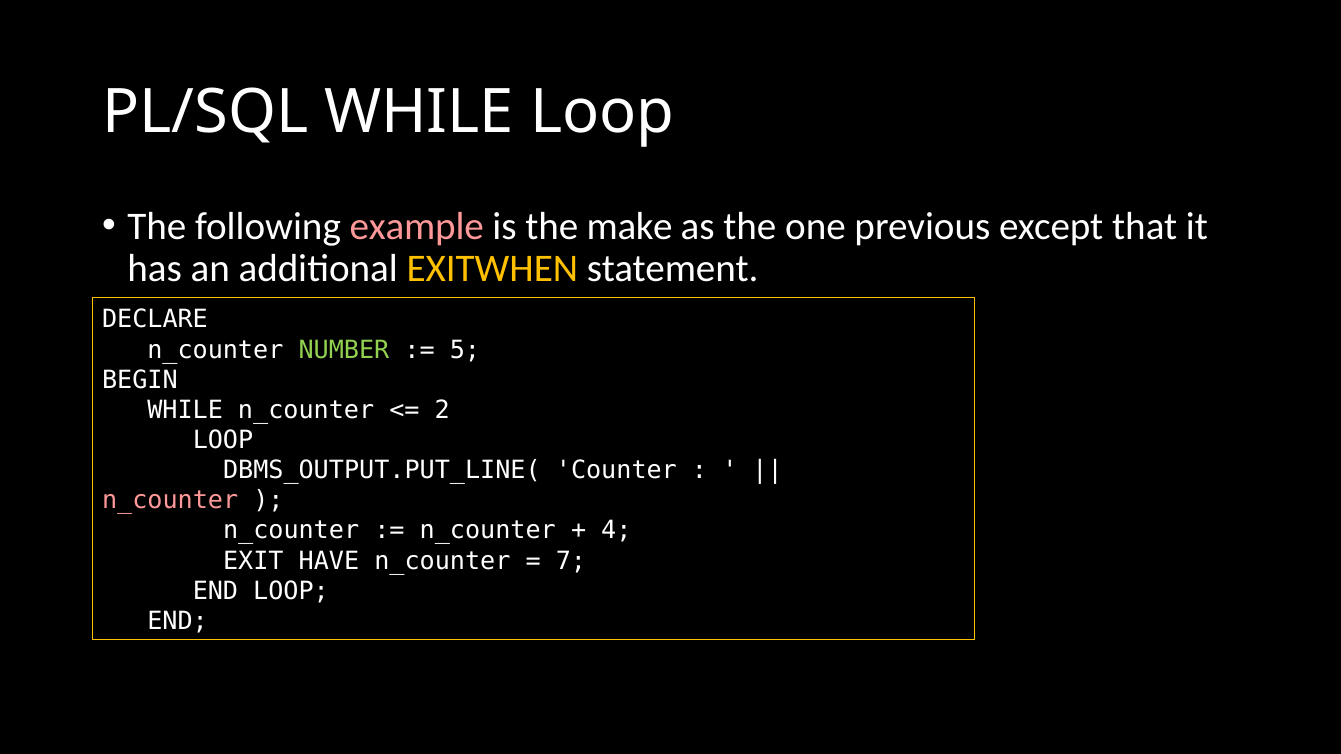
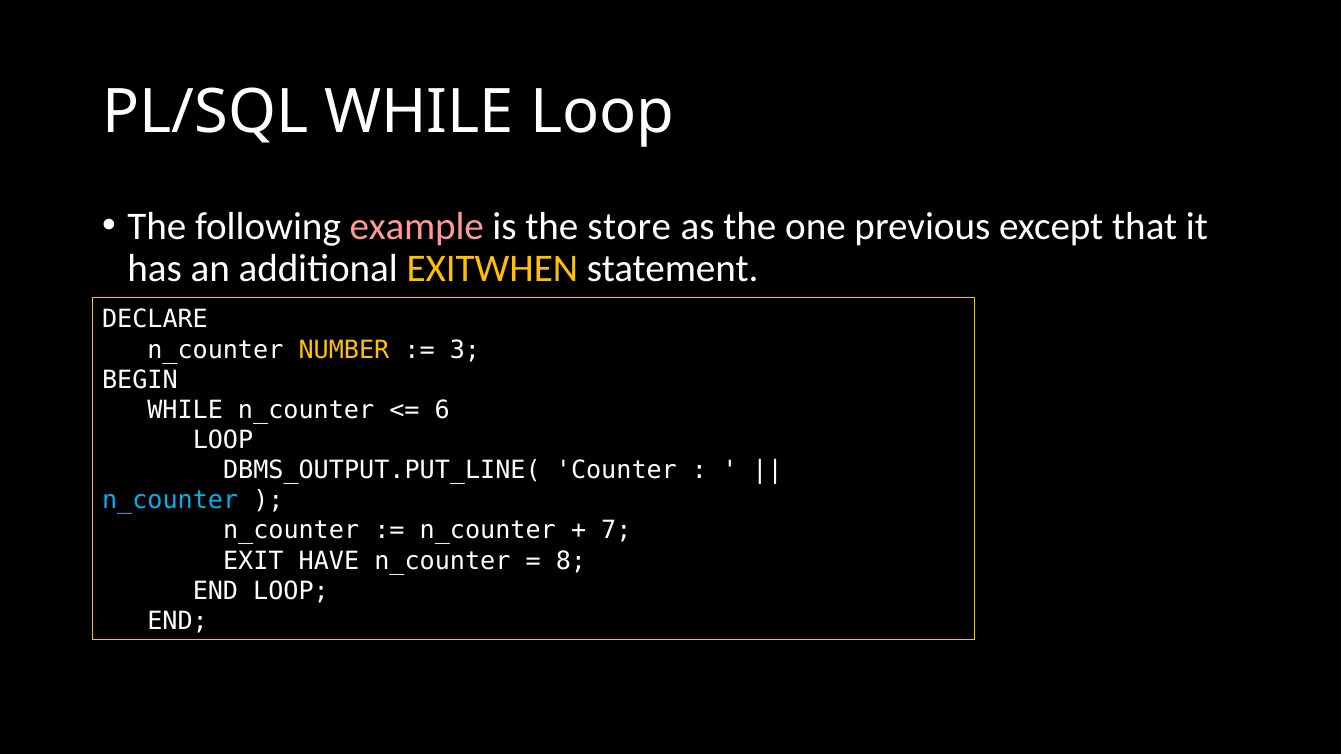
make: make -> store (629, 227)
NUMBER colour: light green -> yellow (344, 350)
5: 5 -> 3 (465, 350)
2: 2 -> 6 (442, 410)
n_counter colour: pink -> light blue (170, 501)
4: 4 -> 7 (616, 531)
7: 7 -> 8 (571, 561)
